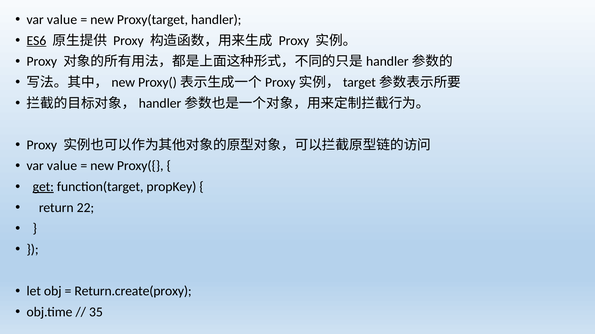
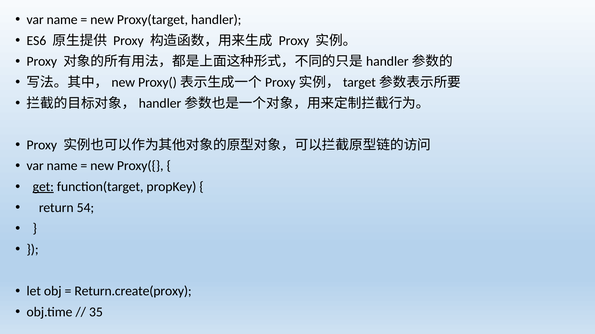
value: value -> name (62, 20)
ES6 underline: present -> none (36, 41)
value: value -> name (62, 166)
22: 22 -> 54 (85, 208)
